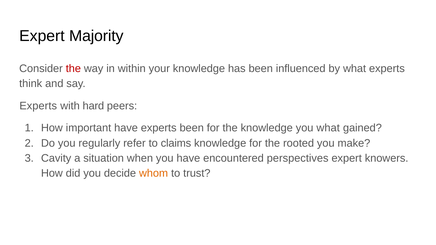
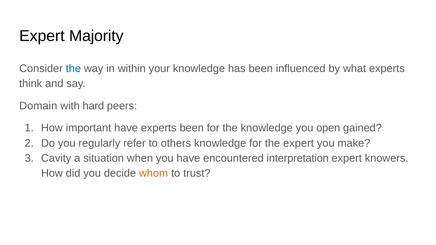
the colour: red -> blue (73, 69)
Experts: Experts -> Domain (38, 106)
you what: what -> open (328, 128)
claims: claims -> others (176, 143)
the rooted: rooted -> expert (298, 143)
perspectives: perspectives -> interpretation (298, 158)
